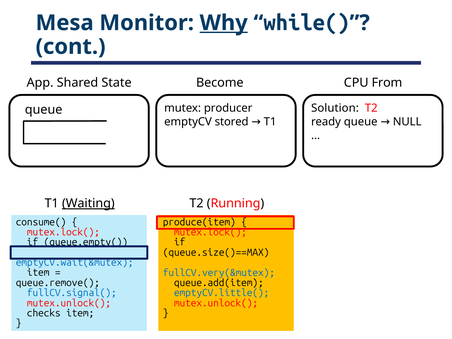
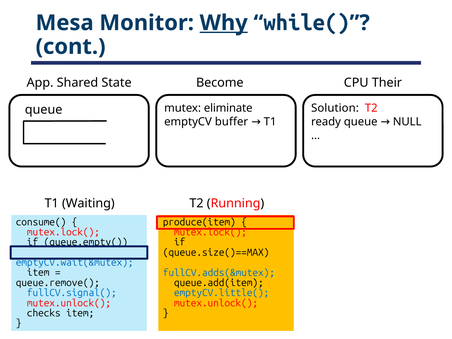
From: From -> Their (387, 83)
producer: producer -> eliminate (228, 108)
stored: stored -> buffer (232, 122)
Waiting underline: present -> none (88, 203)
fullCV.very(&mutex: fullCV.very(&mutex -> fullCV.adds(&mutex (219, 273)
